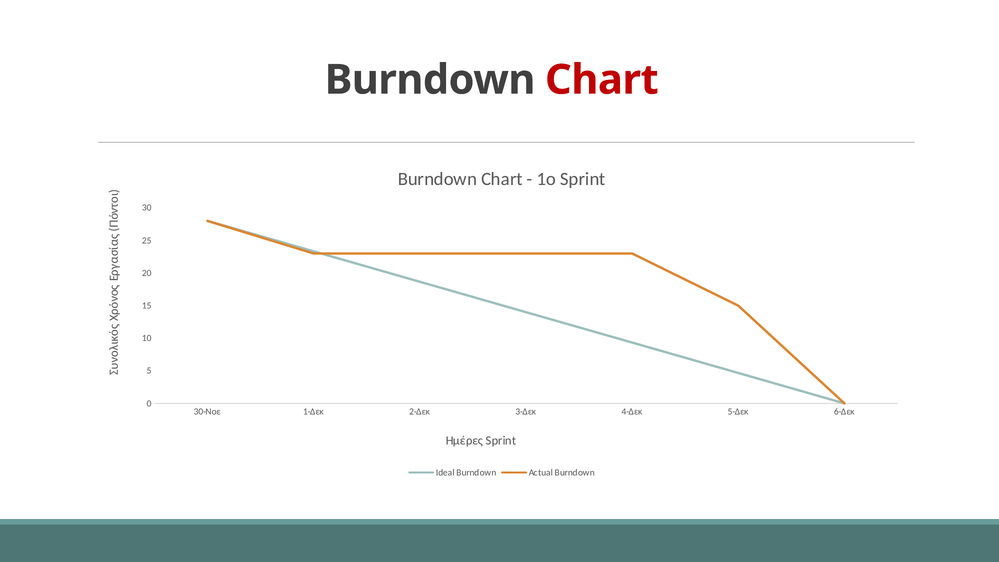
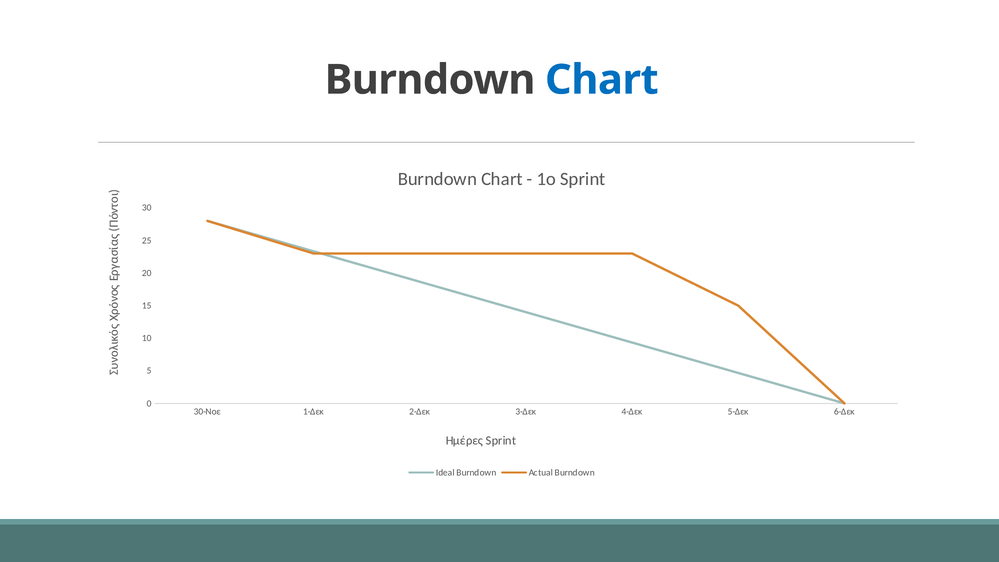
Chart colour: red -> blue (602, 80)
